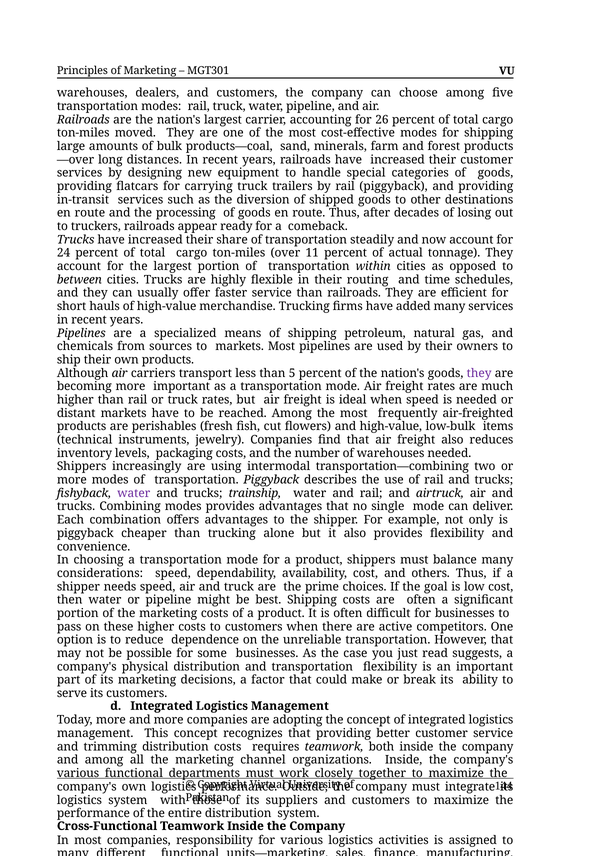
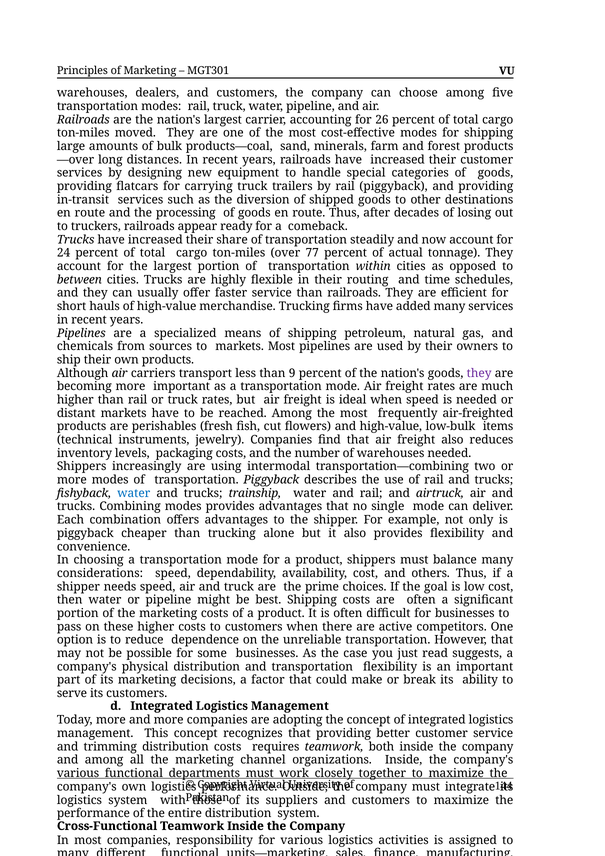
11: 11 -> 77 (312, 253)
5: 5 -> 9 (292, 373)
water colour: purple -> blue (134, 493)
